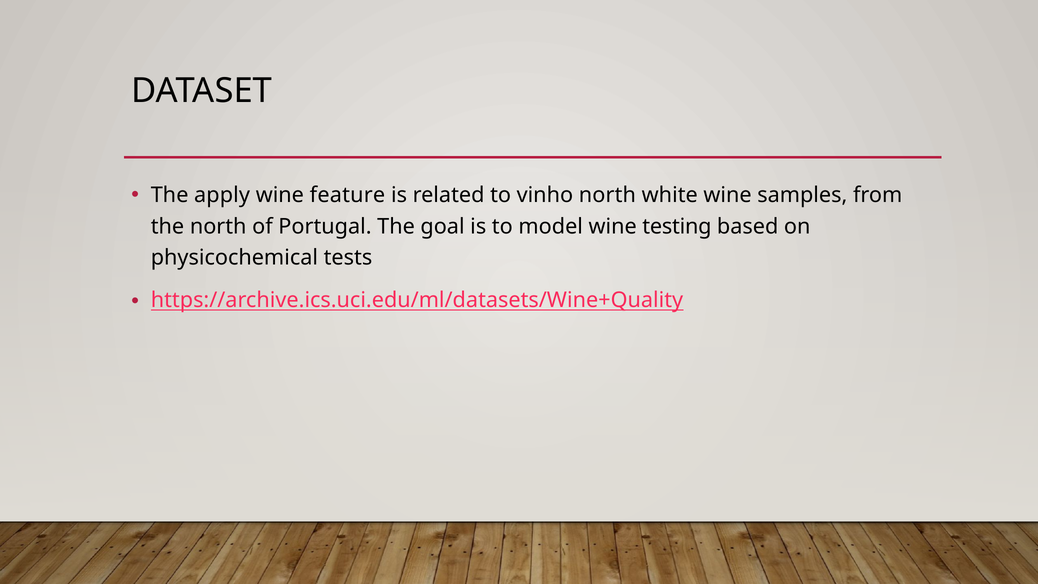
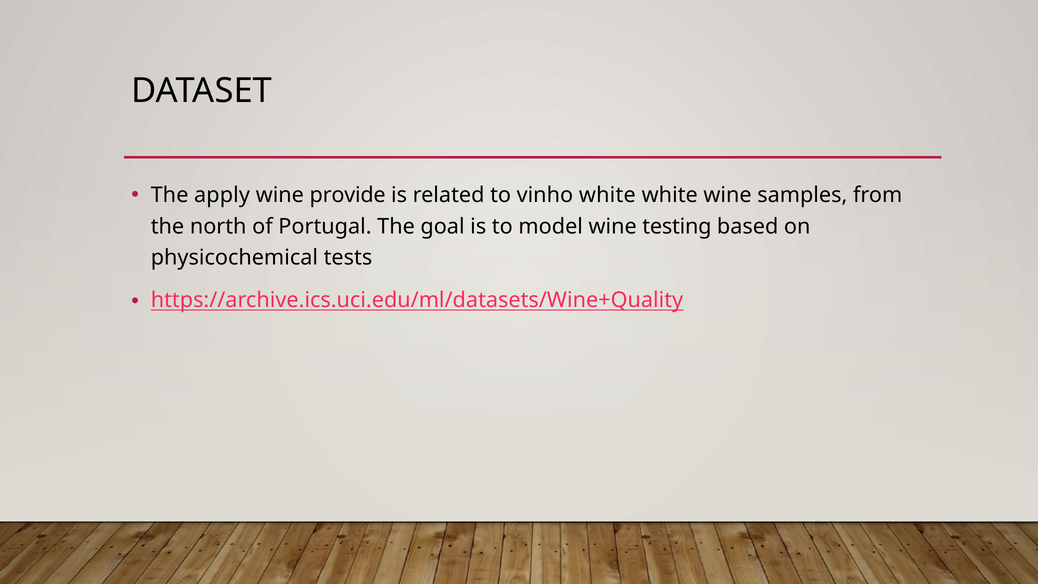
feature: feature -> provide (348, 195)
vinho north: north -> white (607, 195)
